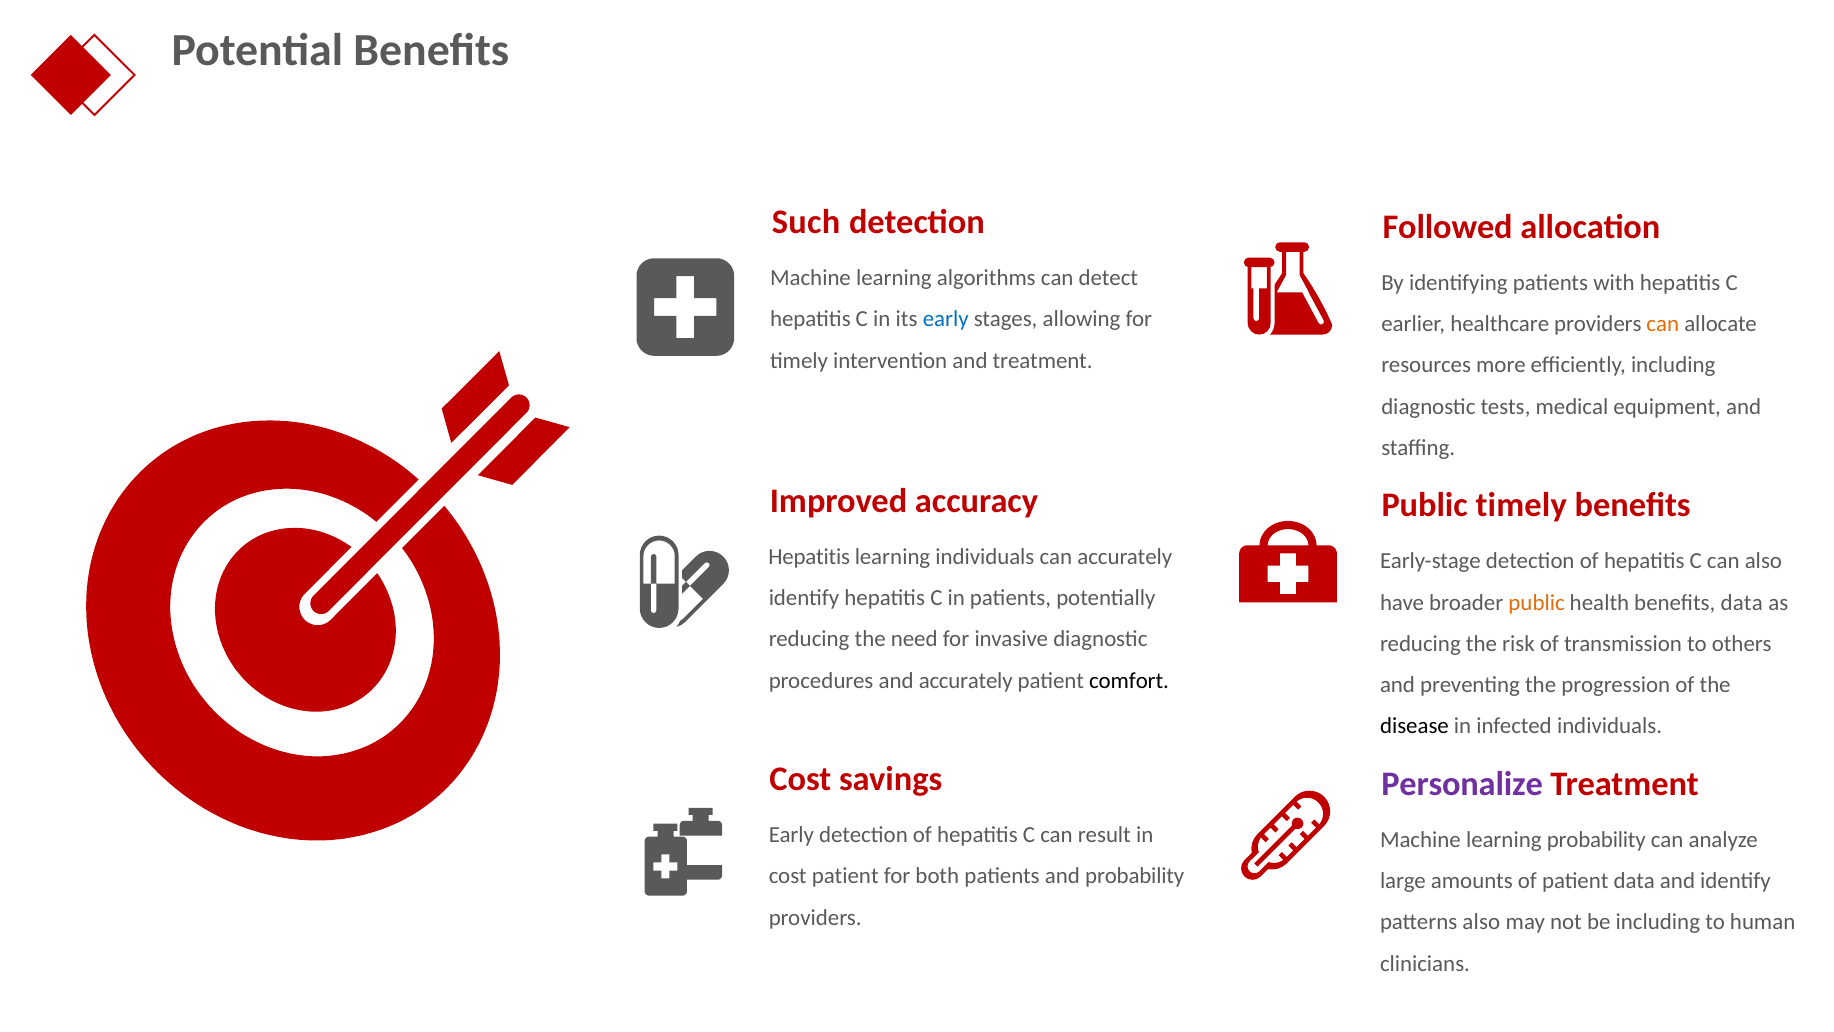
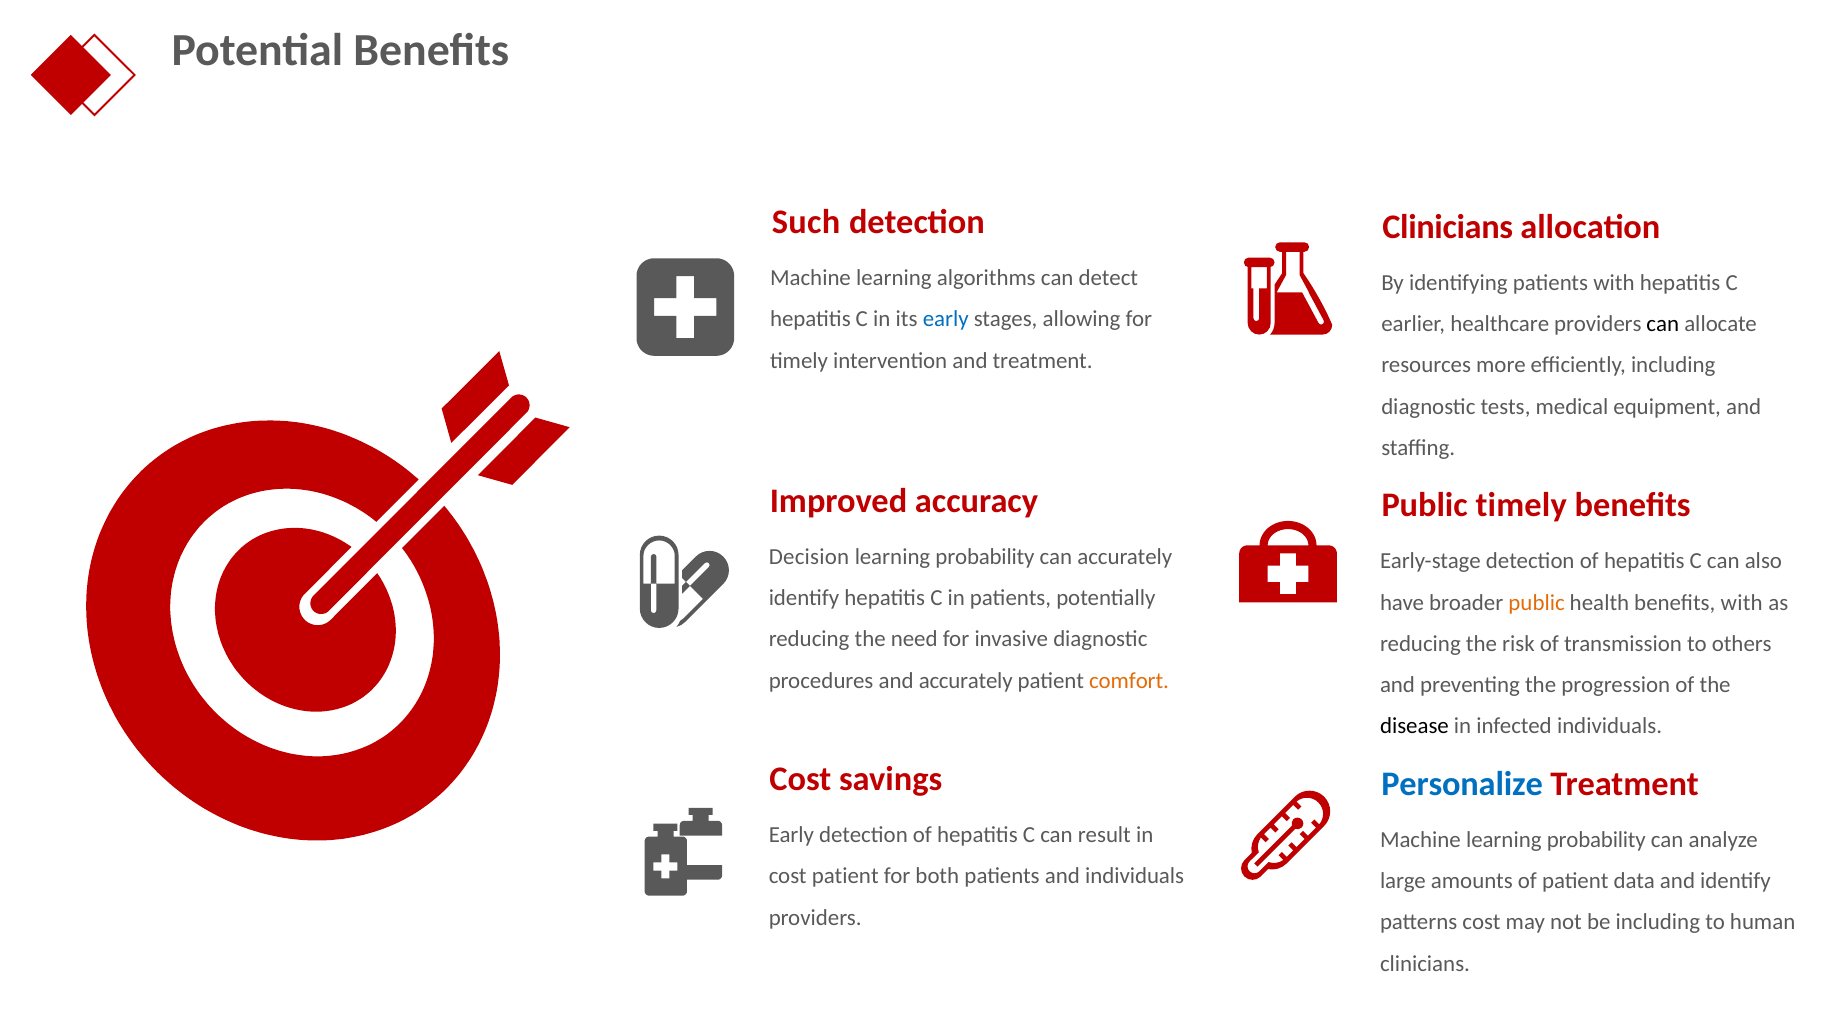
Followed: Followed -> Clinicians (1448, 227)
can colour: orange -> black (1663, 324)
Hepatitis: Hepatitis -> Decision (809, 556)
individuals: individuals -> probability (985, 556)
benefits data: data -> with (1742, 602)
comfort colour: black -> orange (1129, 680)
Personalize colour: purple -> blue (1462, 784)
and probability: probability -> individuals (1135, 876)
patterns also: also -> cost (1482, 922)
